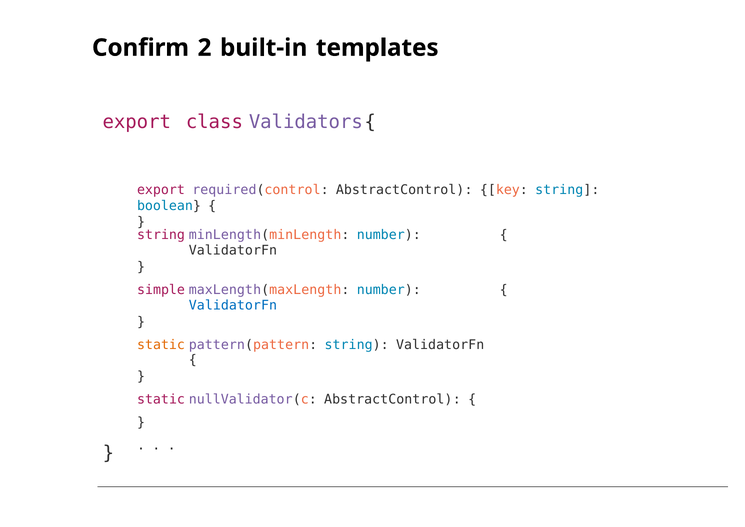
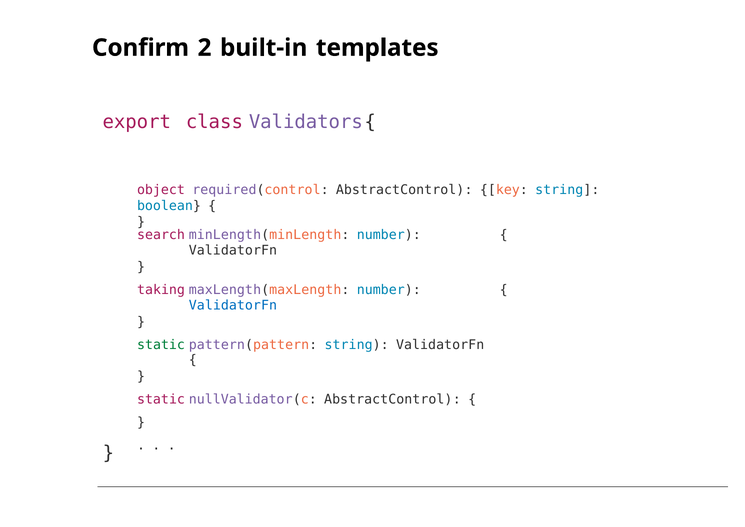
export: export -> object (161, 190)
string: string -> search (161, 235)
simple: simple -> taking (161, 290)
static colour: orange -> green (161, 345)
